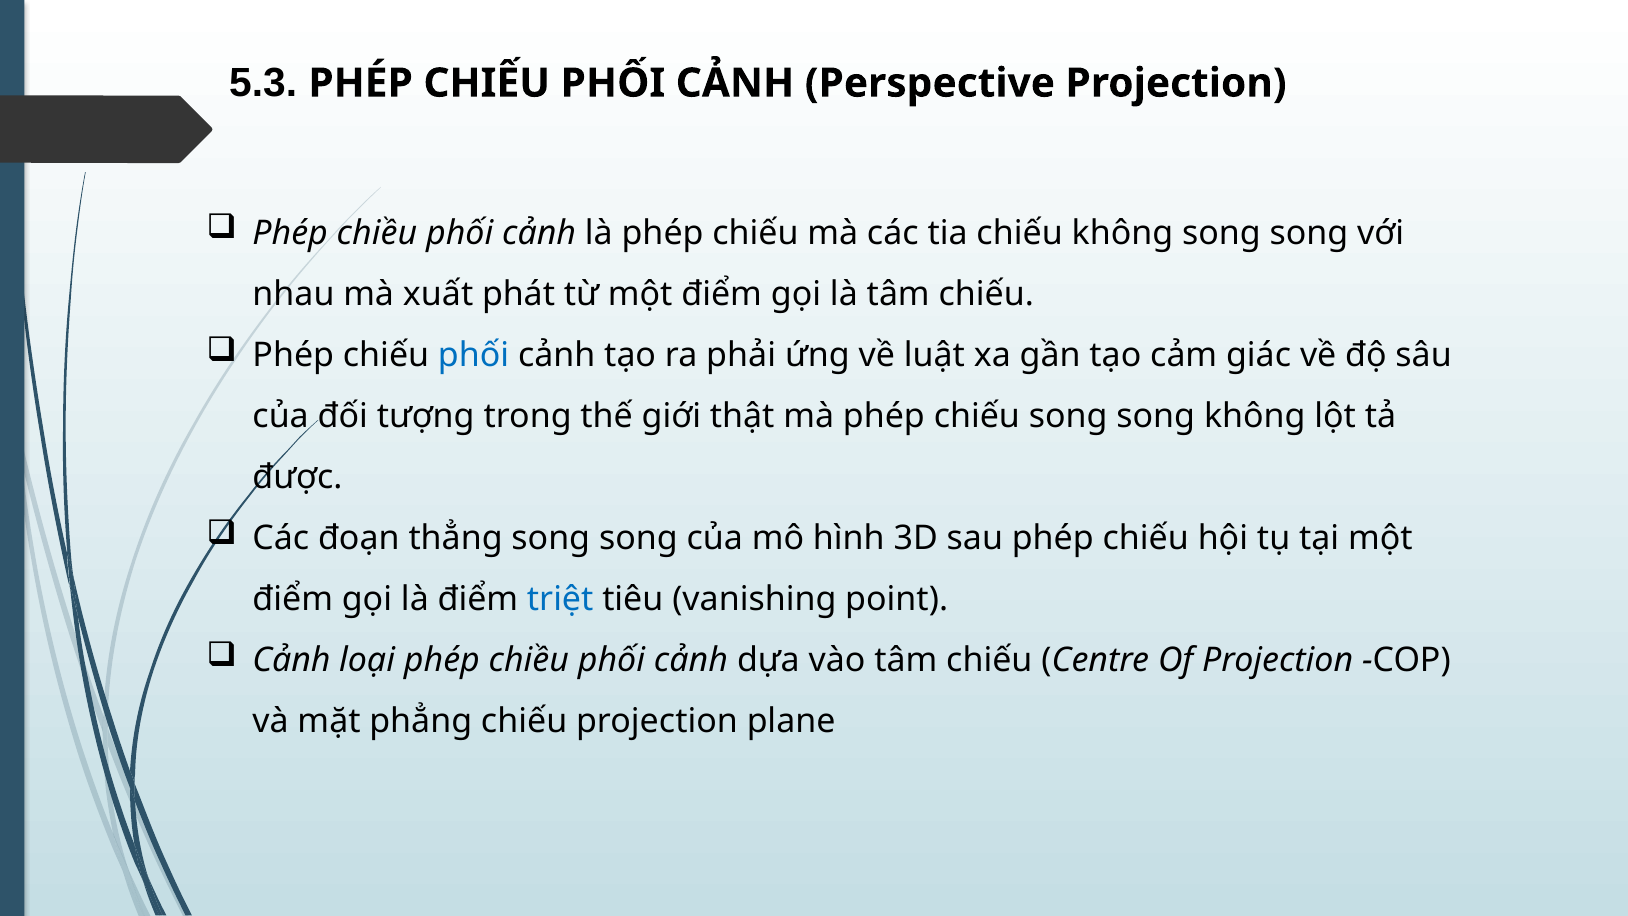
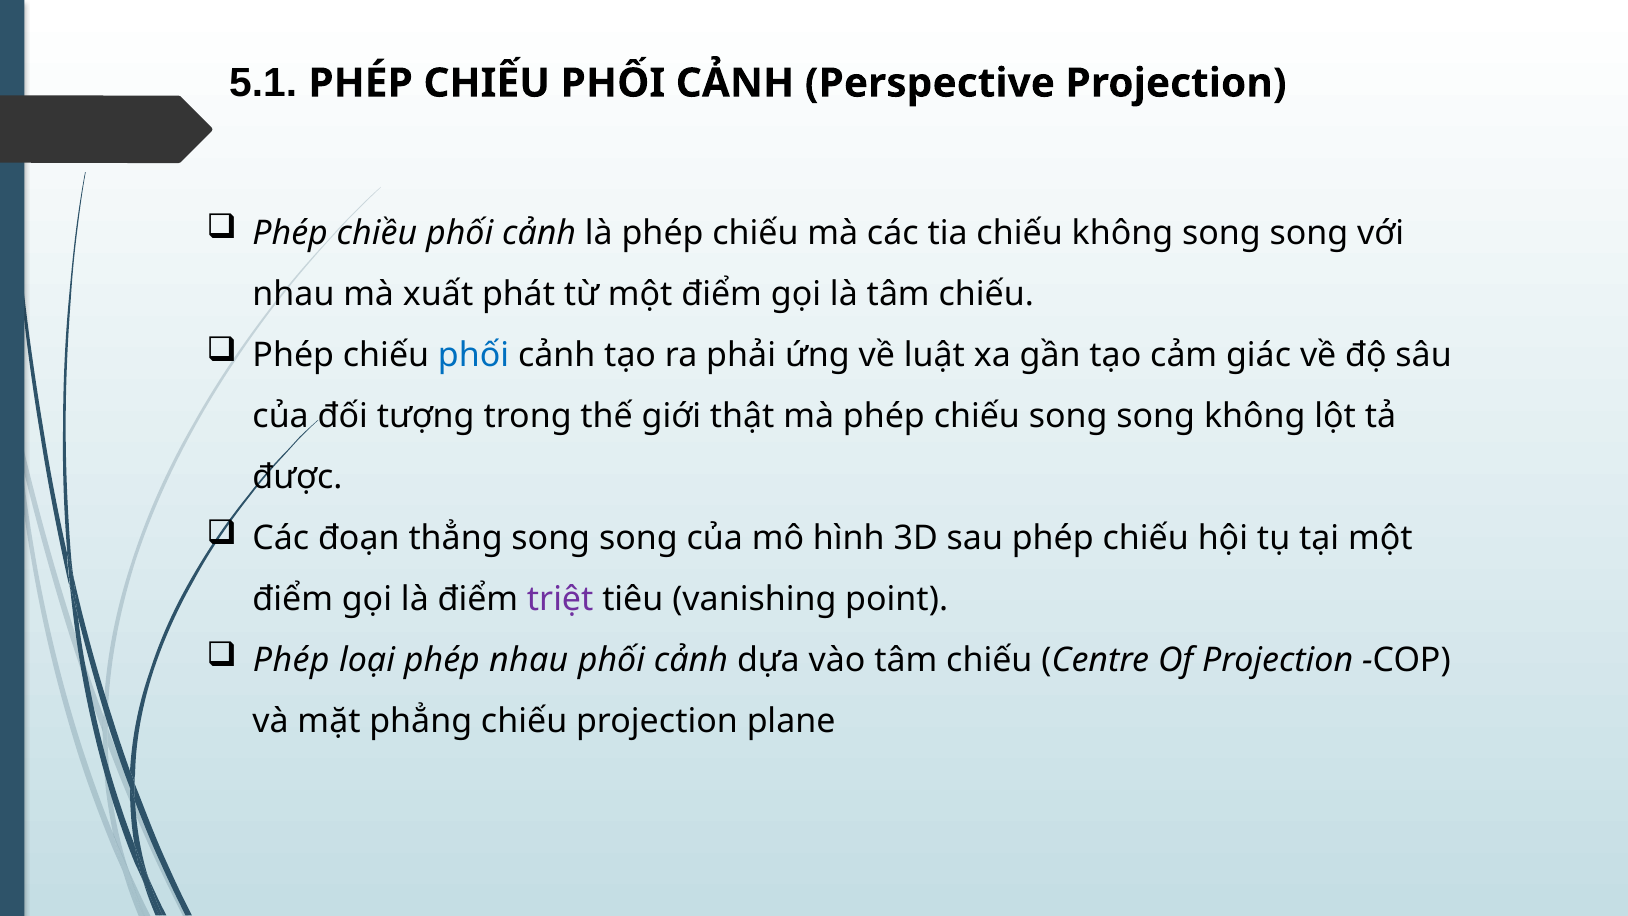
5.3: 5.3 -> 5.1 (263, 83)
triệt colour: blue -> purple (560, 599)
Cảnh: Cảnh -> Phép (291, 660)
loại phép chiều: chiều -> nhau (529, 660)
